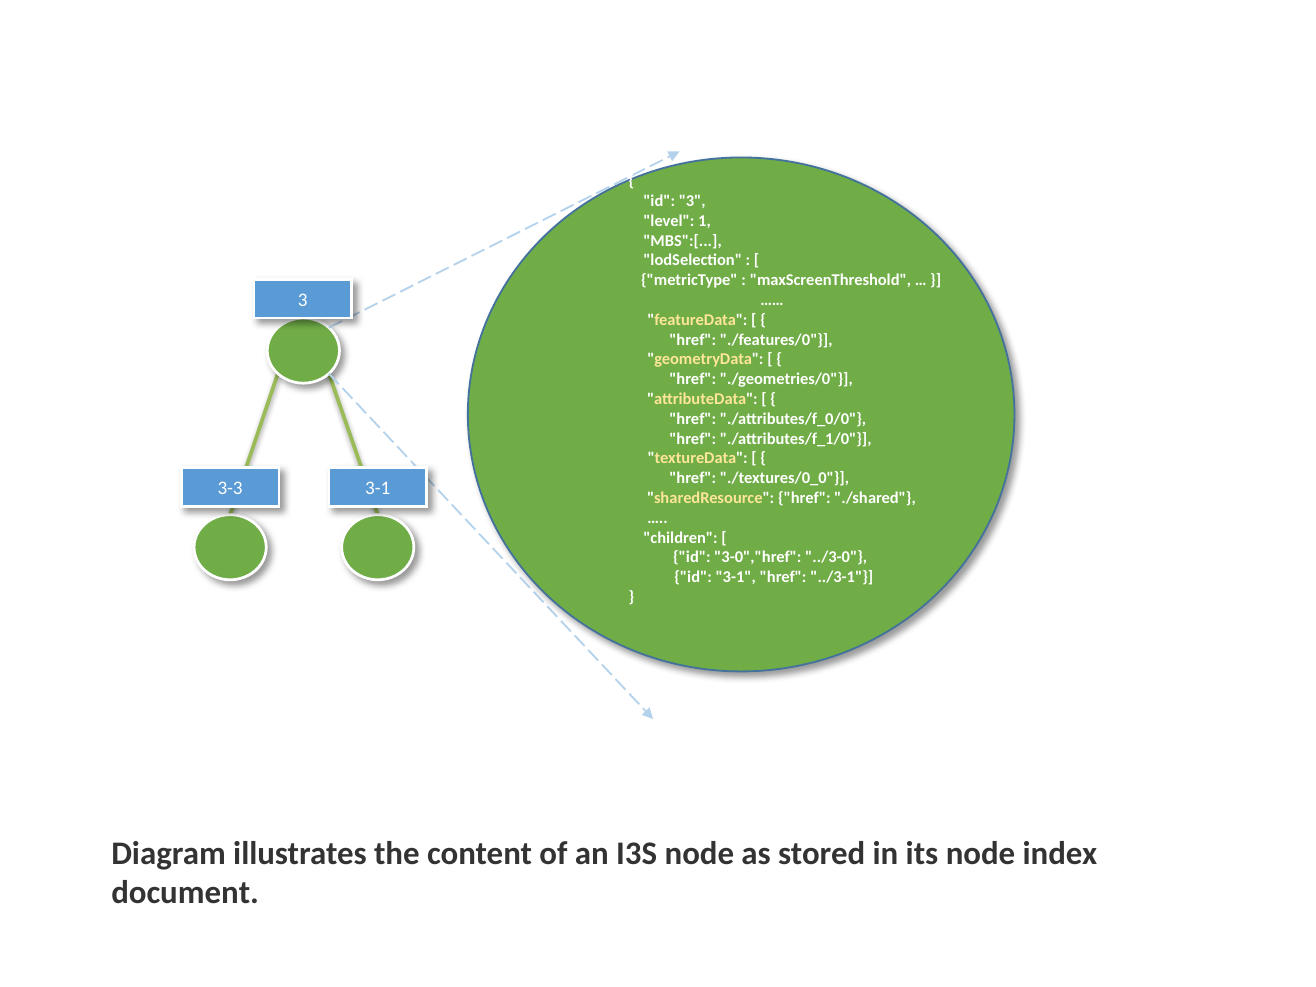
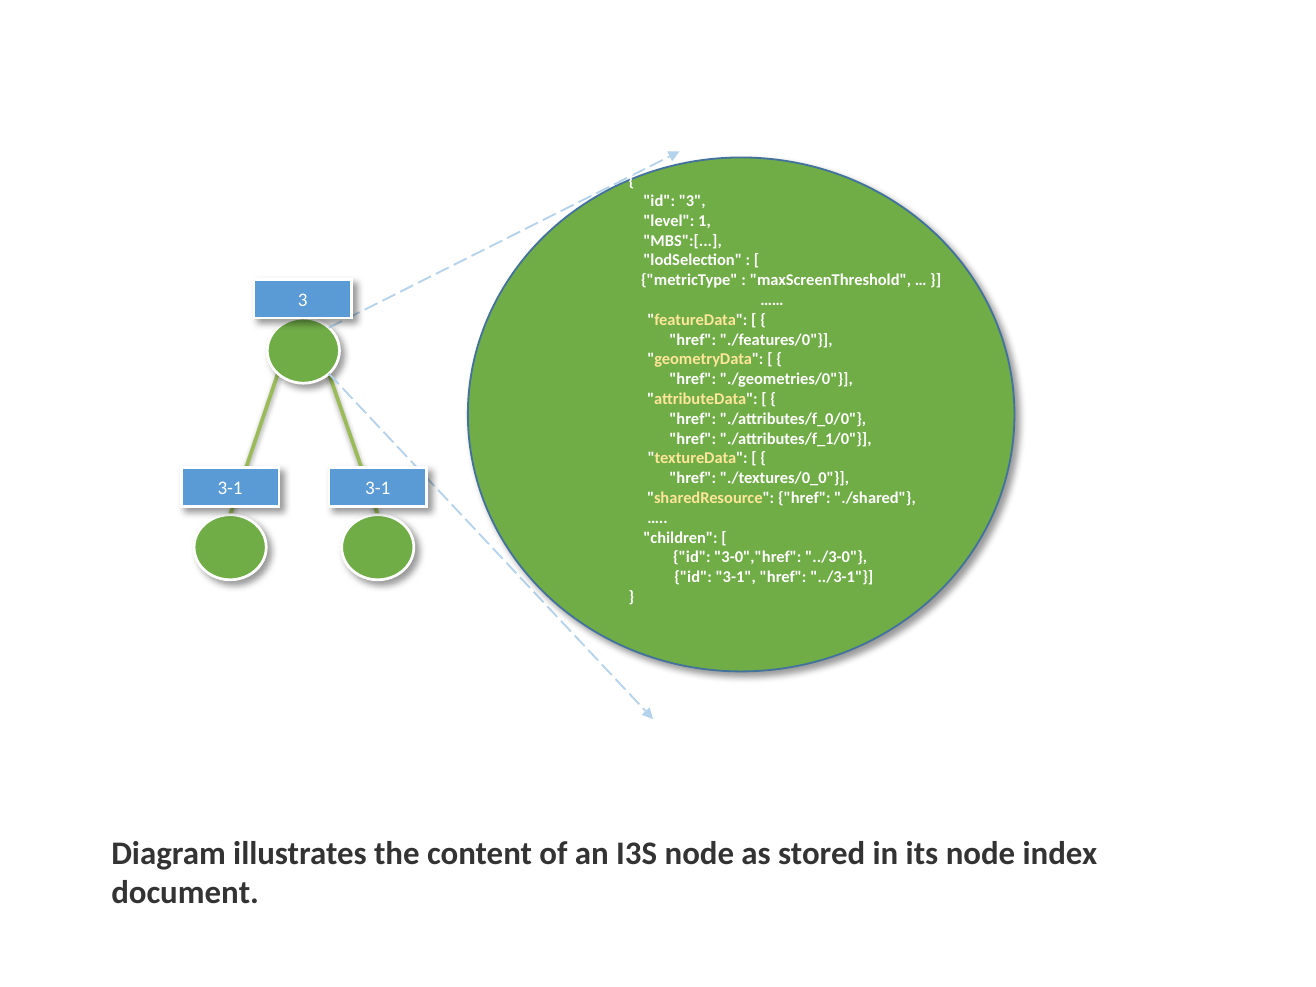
3-3: 3-3 -> 3-1 (230, 489)
